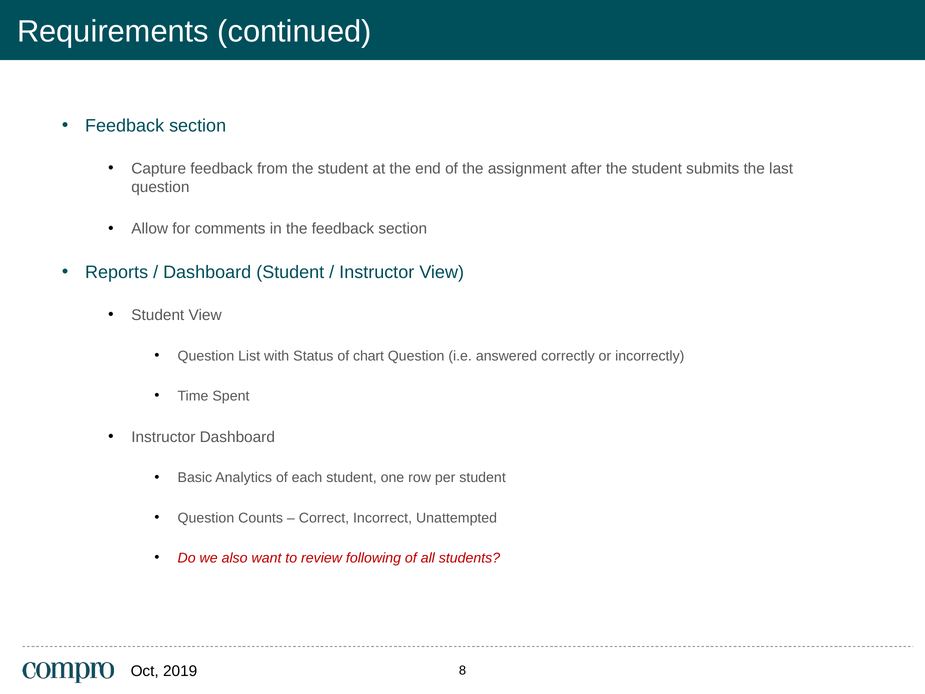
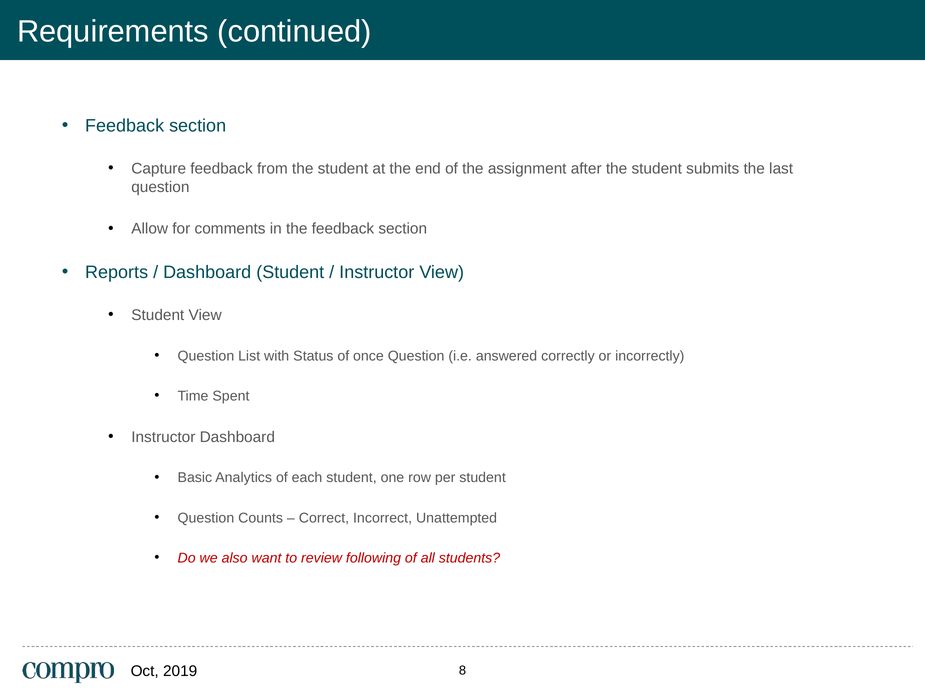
chart: chart -> once (368, 356)
